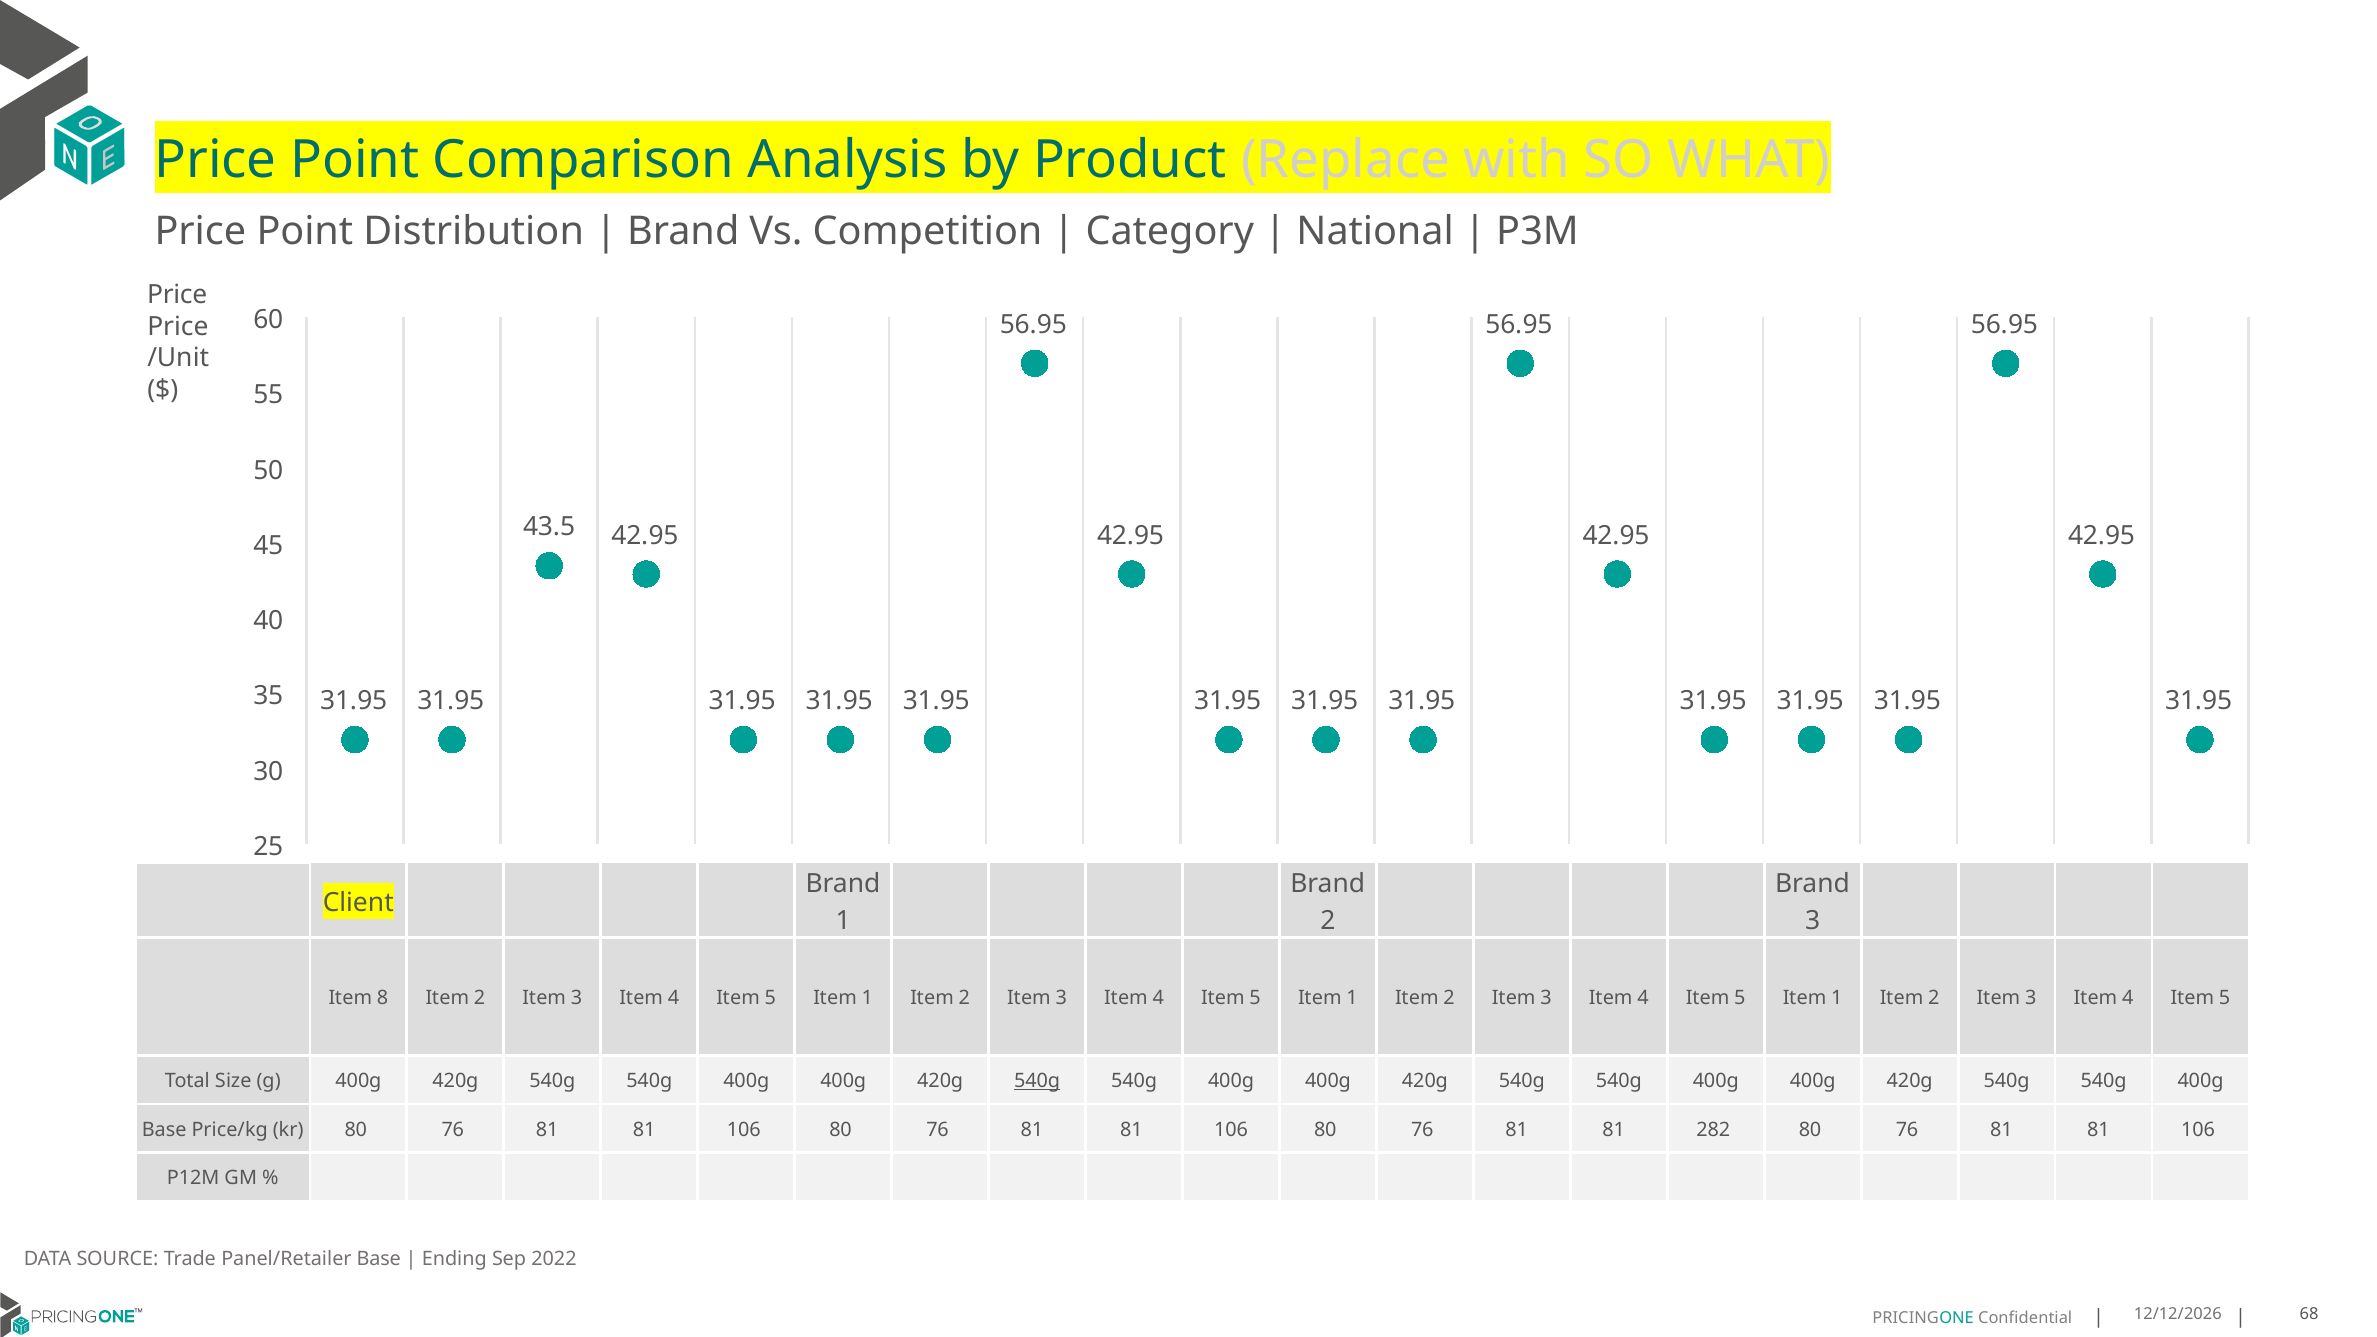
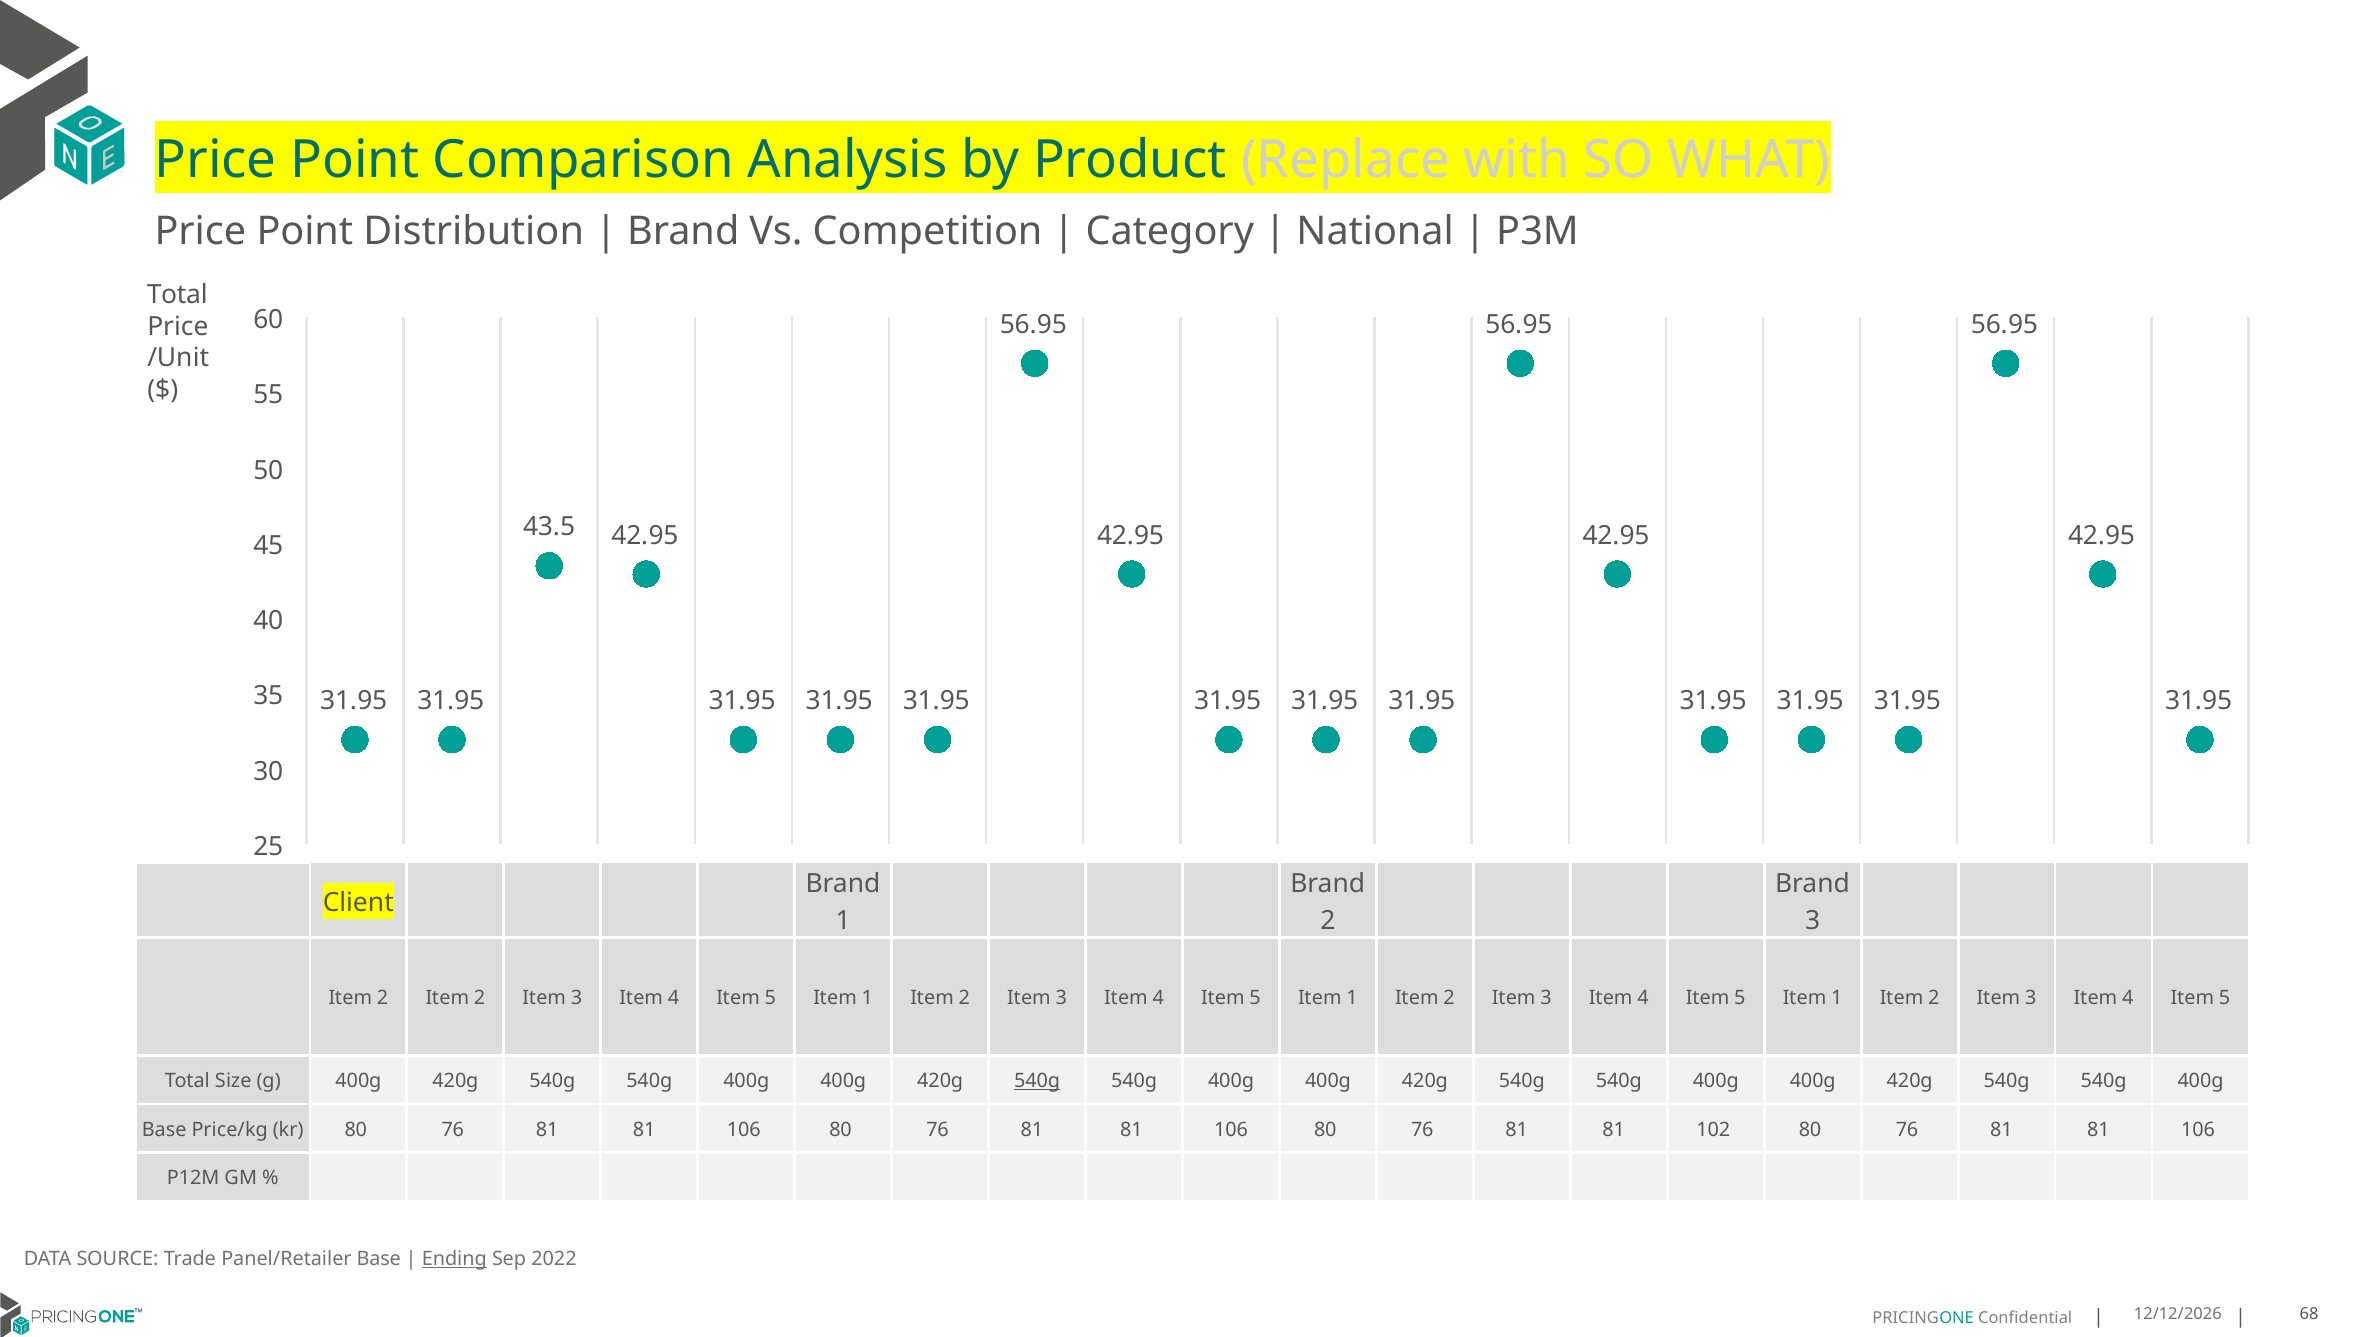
Price: Price -> Total (177, 295)
8: 8 -> 2 (383, 998)
282: 282 -> 102 (1713, 1130)
Ending underline: none -> present (454, 1259)
